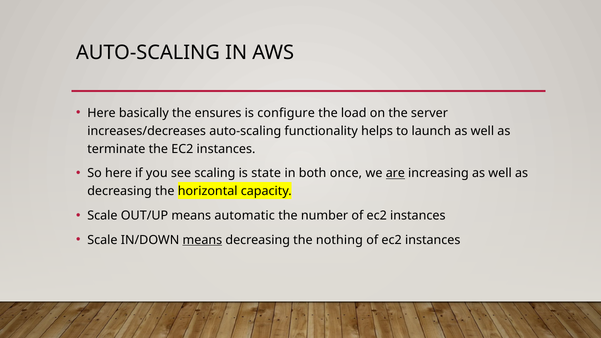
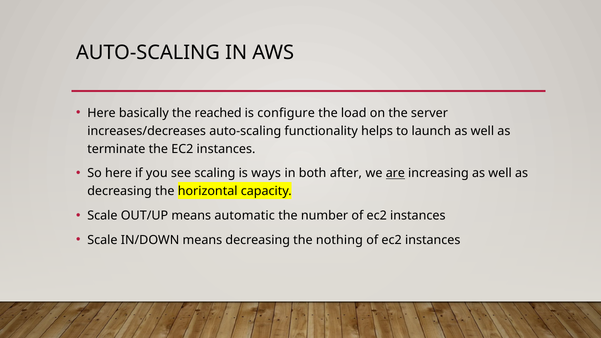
ensures: ensures -> reached (218, 113)
state: state -> ways (266, 173)
once: once -> after (346, 173)
means underline: present -> none (202, 240)
